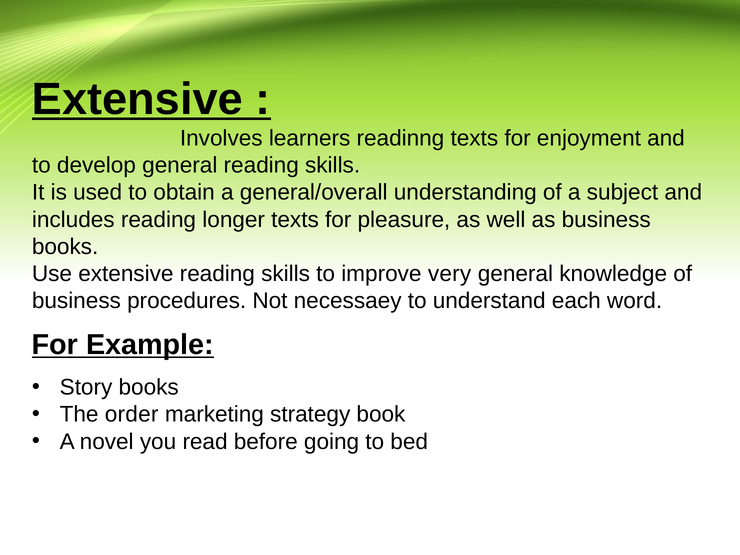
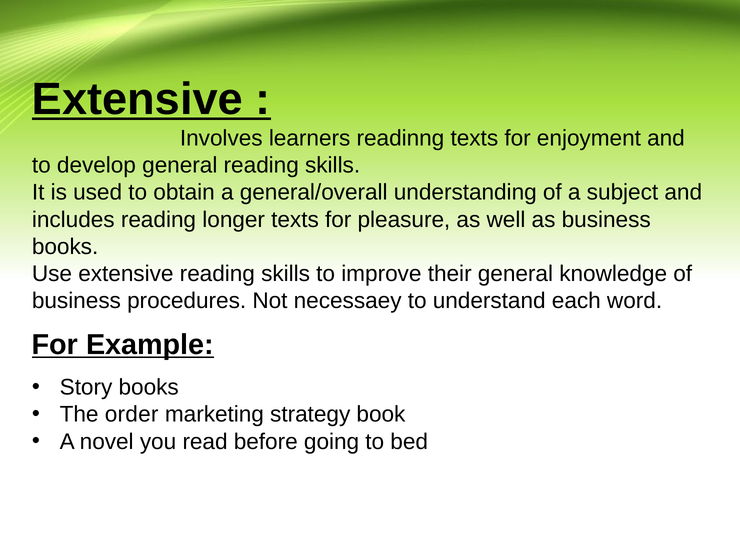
very: very -> their (450, 274)
